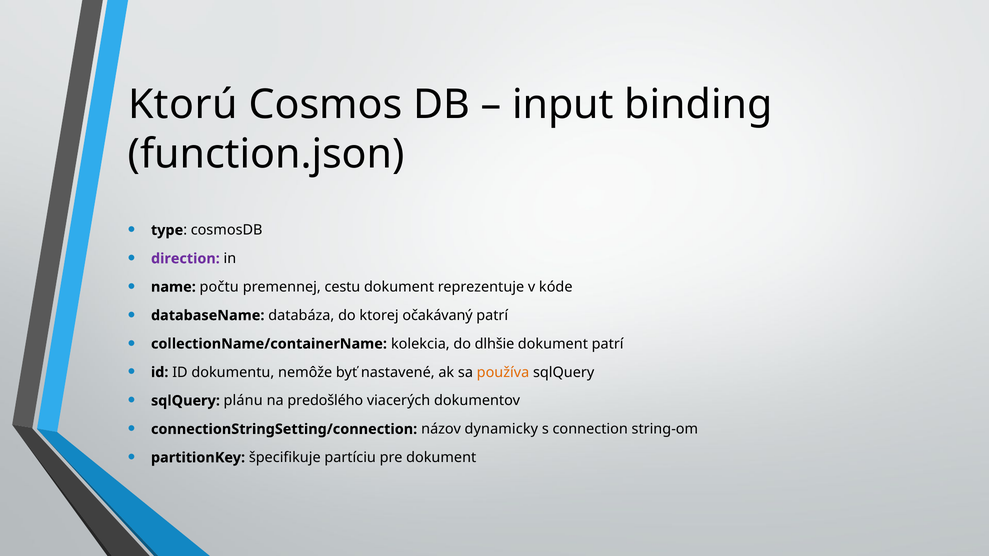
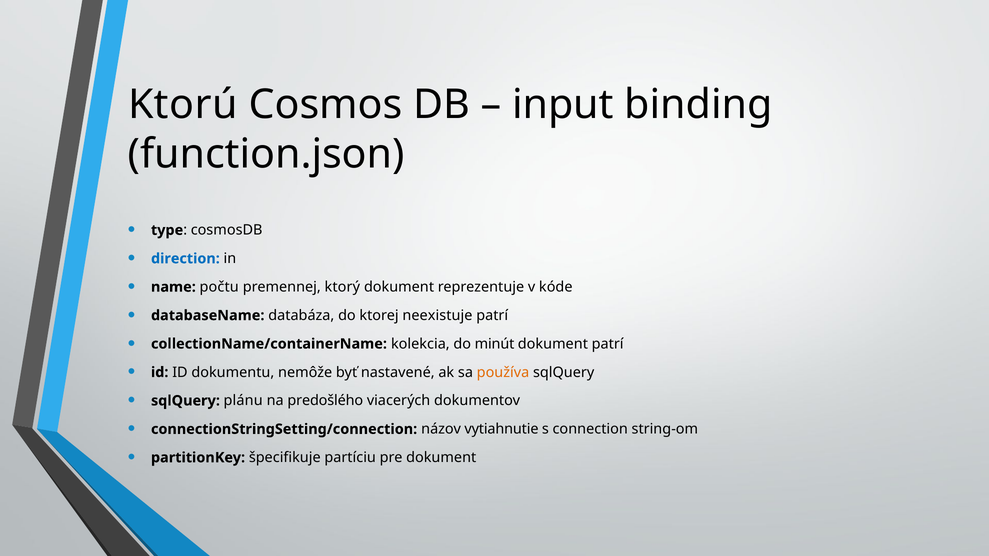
direction colour: purple -> blue (185, 259)
cestu: cestu -> ktorý (342, 287)
očakávaný: očakávaný -> neexistuje (437, 316)
dlhšie: dlhšie -> minút (495, 344)
dynamicky: dynamicky -> vytiahnutie (501, 429)
